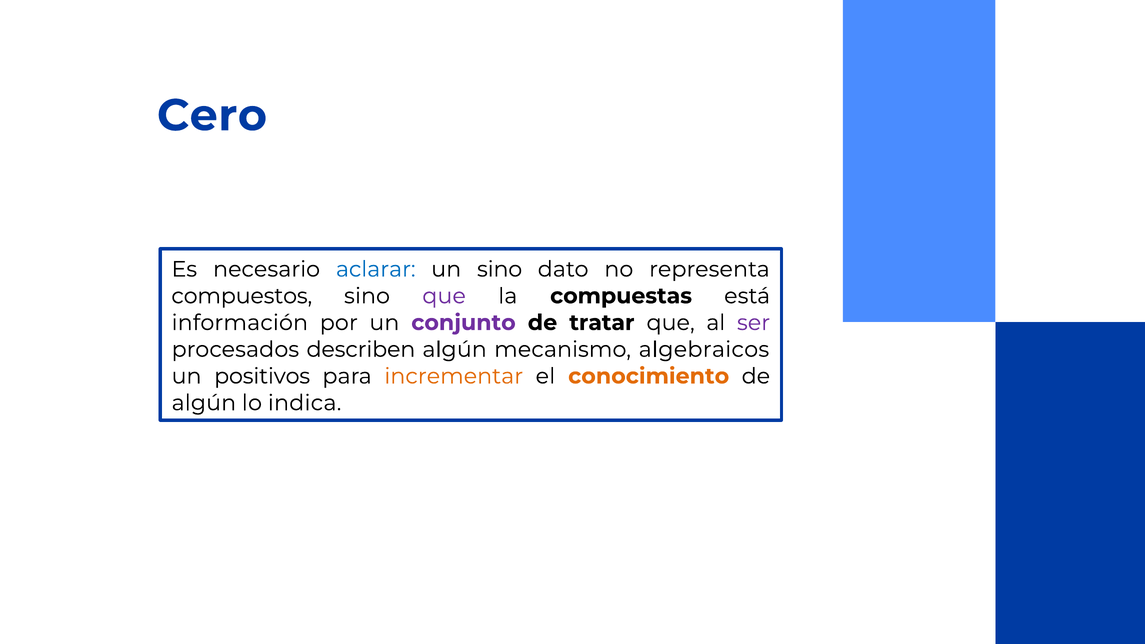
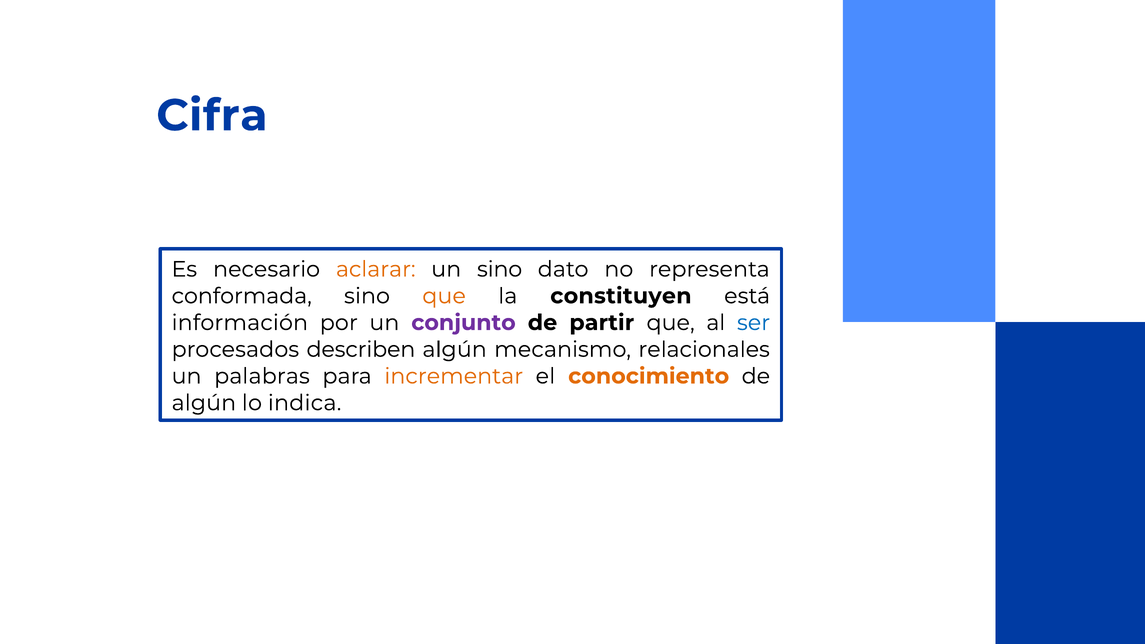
Cero: Cero -> Cifra (212, 116)
aclarar colour: blue -> orange (376, 269)
compuestos: compuestos -> conformada (242, 296)
que colour: purple -> orange (444, 296)
compuestas: compuestas -> constituyen (621, 296)
tratar: tratar -> partir (602, 323)
ser colour: purple -> blue (754, 323)
algebraicos: algebraicos -> relacionales (704, 349)
positivos: positivos -> palabras (262, 376)
